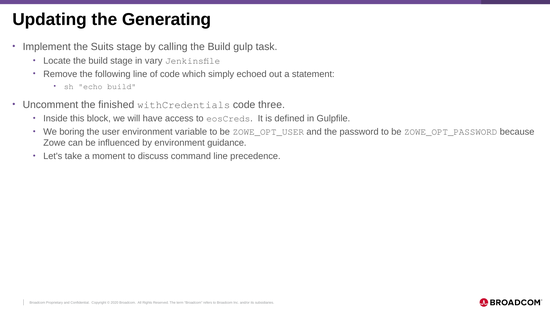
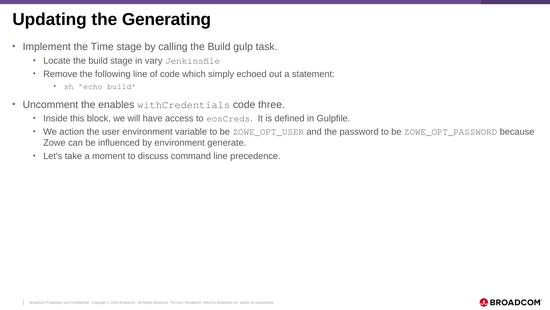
Suits: Suits -> Time (102, 47)
finished: finished -> enables (116, 104)
boring: boring -> action (72, 132)
guidance: guidance -> generate (227, 143)
